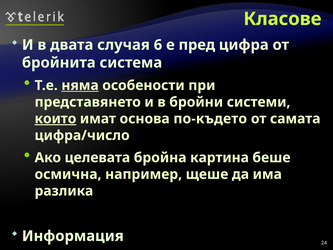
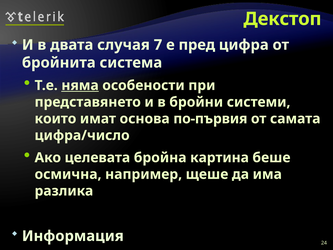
Класове: Класове -> Декстоп (282, 19)
6: 6 -> 7 (158, 45)
които underline: present -> none (55, 119)
по-където: по-където -> по-първия (210, 119)
